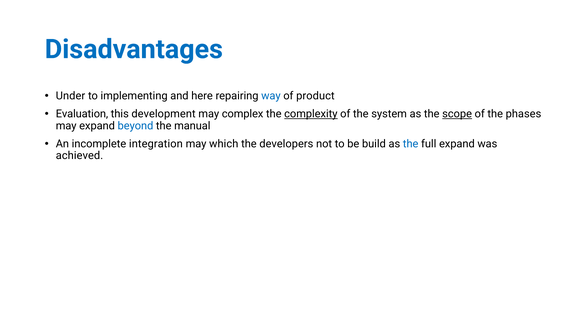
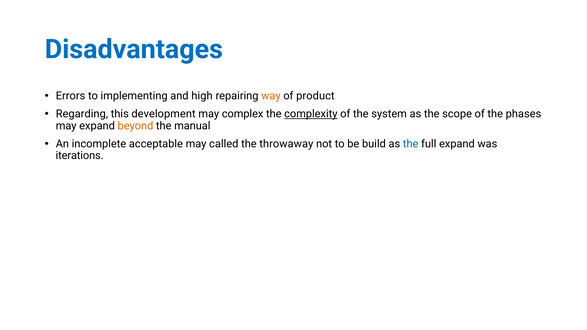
Under: Under -> Errors (71, 96)
here: here -> high (202, 96)
way colour: blue -> orange (271, 96)
Evaluation: Evaluation -> Regarding (82, 114)
scope underline: present -> none (457, 114)
beyond colour: blue -> orange (135, 126)
integration: integration -> acceptable (156, 144)
which: which -> called (224, 144)
developers: developers -> throwaway (286, 144)
achieved: achieved -> iterations (80, 156)
